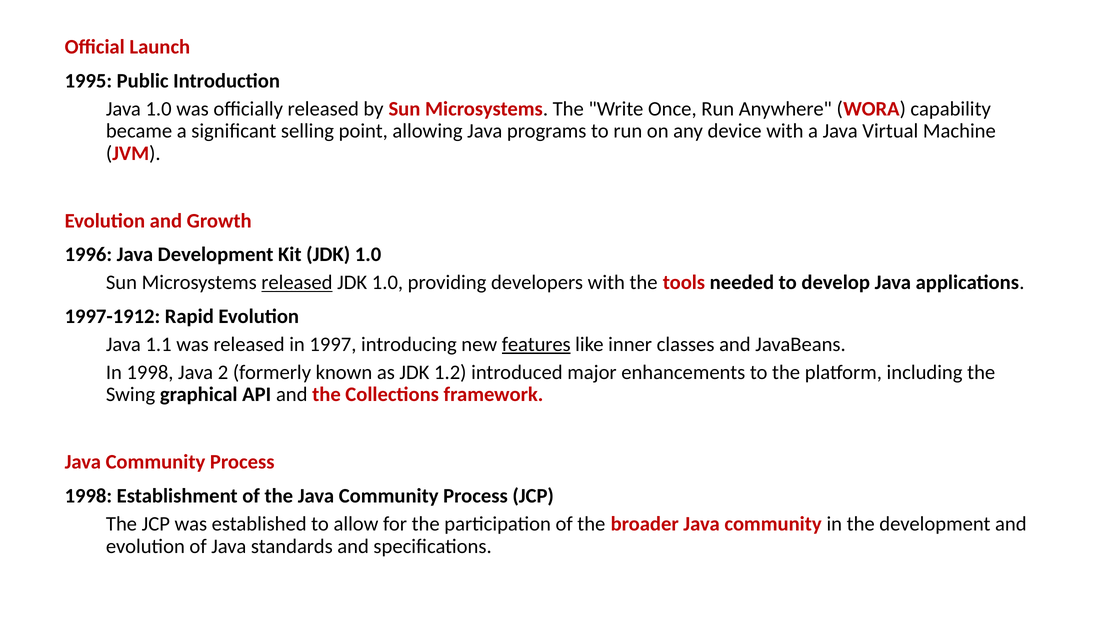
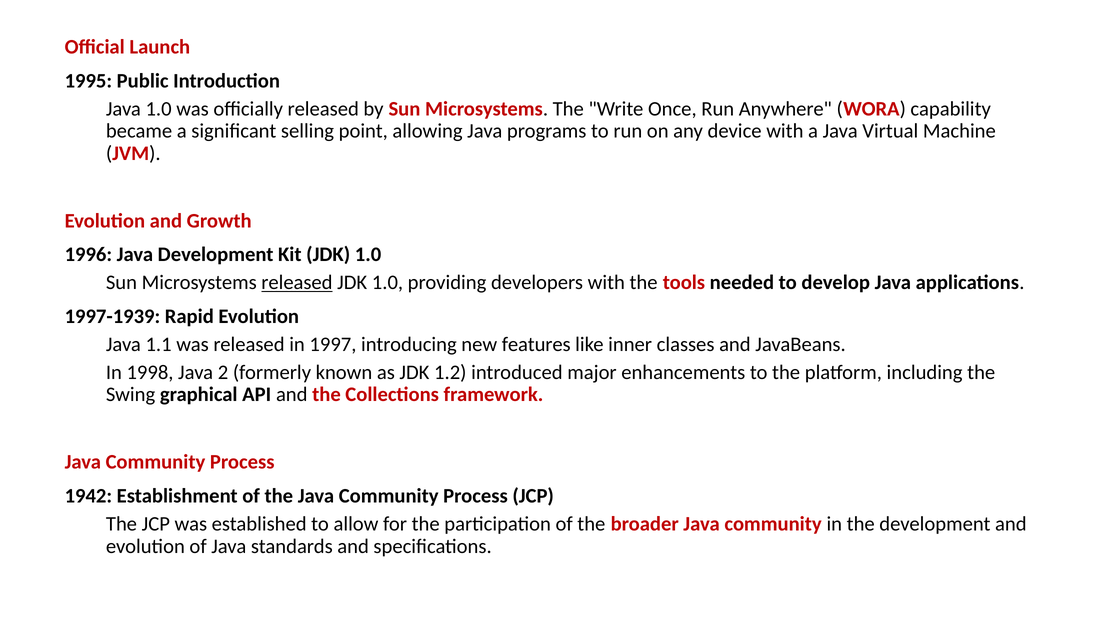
1997-1912: 1997-1912 -> 1997-1939 (112, 316)
features underline: present -> none (536, 345)
1998: 1998 -> 1942 (88, 496)
